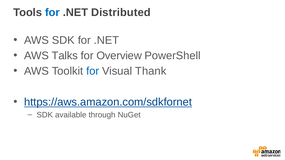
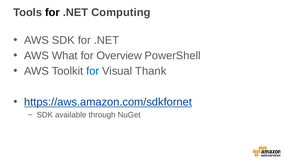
for colour: blue -> black (52, 12)
Distributed: Distributed -> Computing (121, 12)
Talks: Talks -> What (65, 56)
